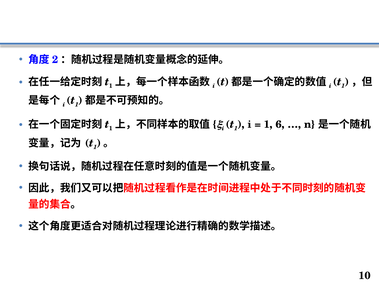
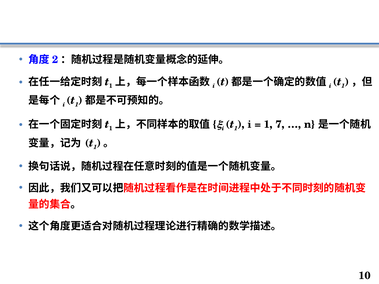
6: 6 -> 7 (280, 124)
